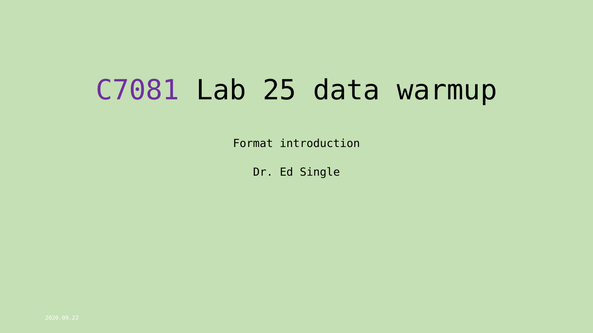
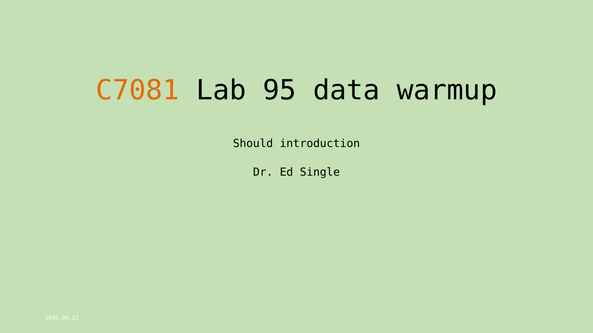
C7081 colour: purple -> orange (138, 91)
25: 25 -> 95 (280, 91)
Format: Format -> Should (253, 144)
